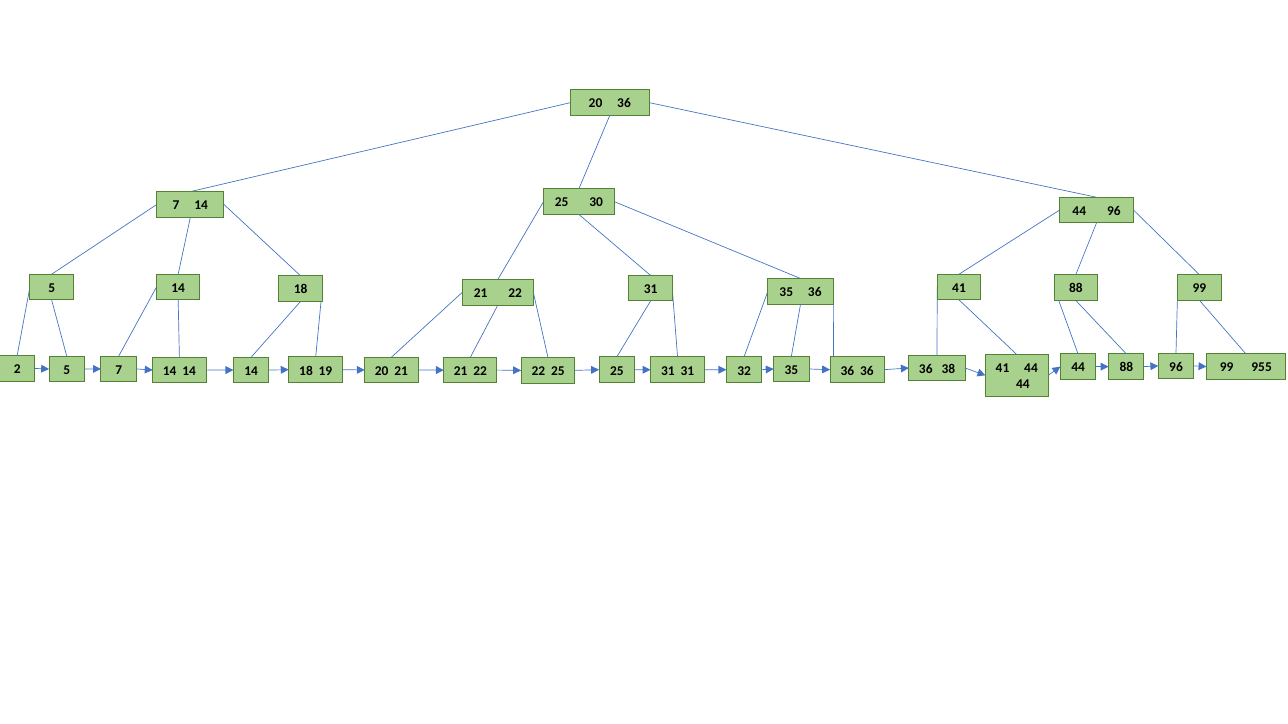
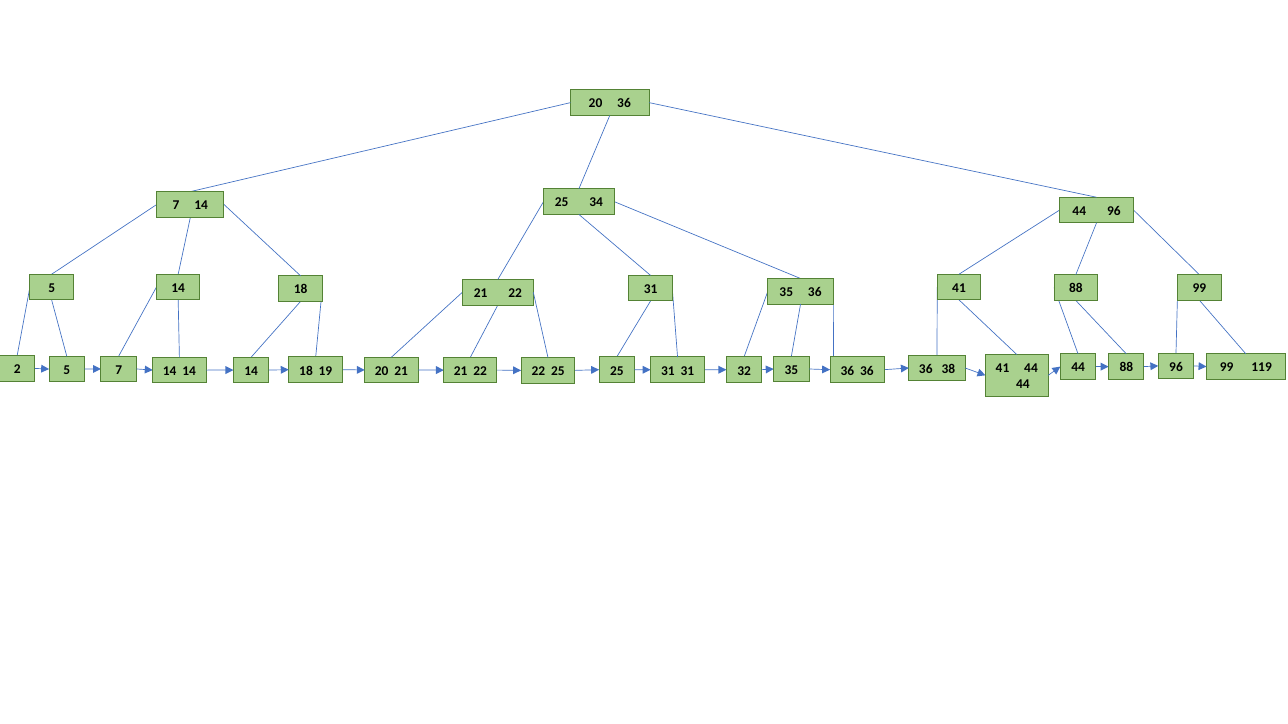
30: 30 -> 34 (596, 203)
955: 955 -> 119 (1262, 368)
